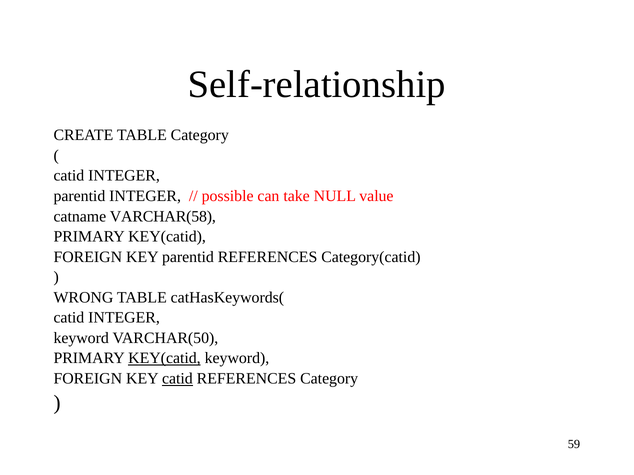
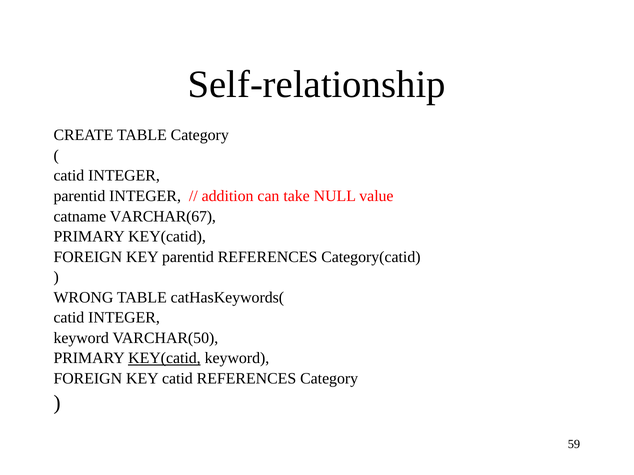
possible: possible -> addition (228, 196)
VARCHAR(58: VARCHAR(58 -> VARCHAR(67 (163, 217)
catid underline: present -> none (177, 379)
